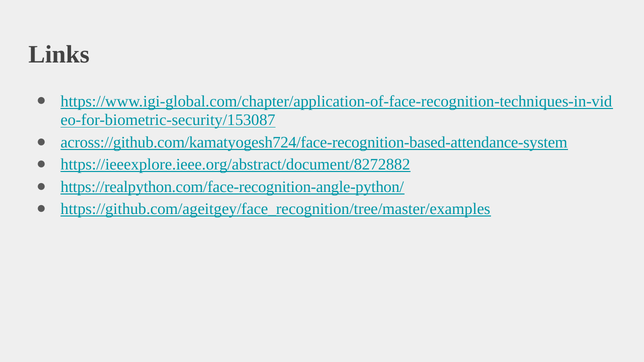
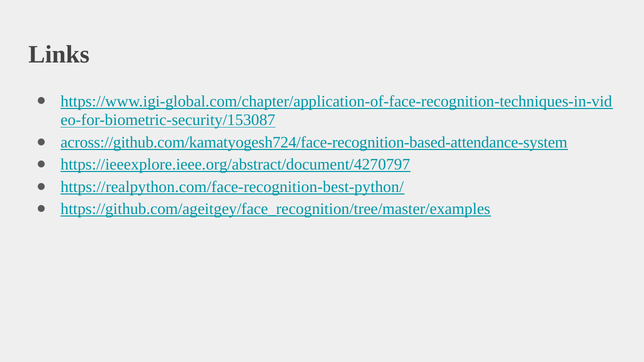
https://ieeexplore.ieee.org/abstract/document/8272882: https://ieeexplore.ieee.org/abstract/document/8272882 -> https://ieeexplore.ieee.org/abstract/document/4270797 (235, 165)
https://realpython.com/face-recognition-angle-python/: https://realpython.com/face-recognition-angle-python/ -> https://realpython.com/face-recognition-best-python/ (232, 187)
